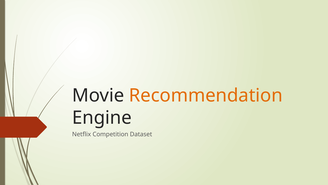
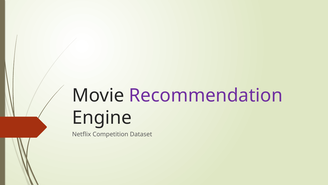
Recommendation colour: orange -> purple (206, 95)
